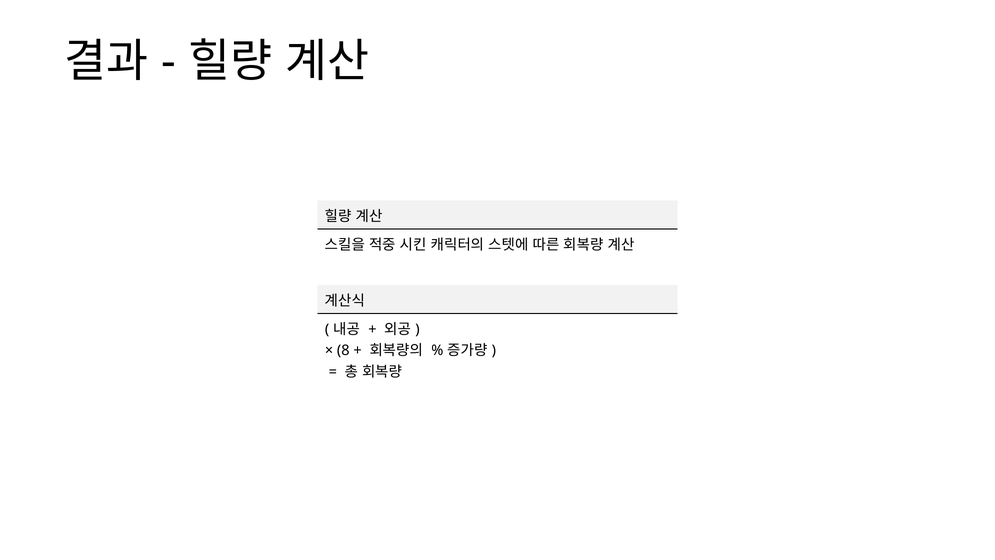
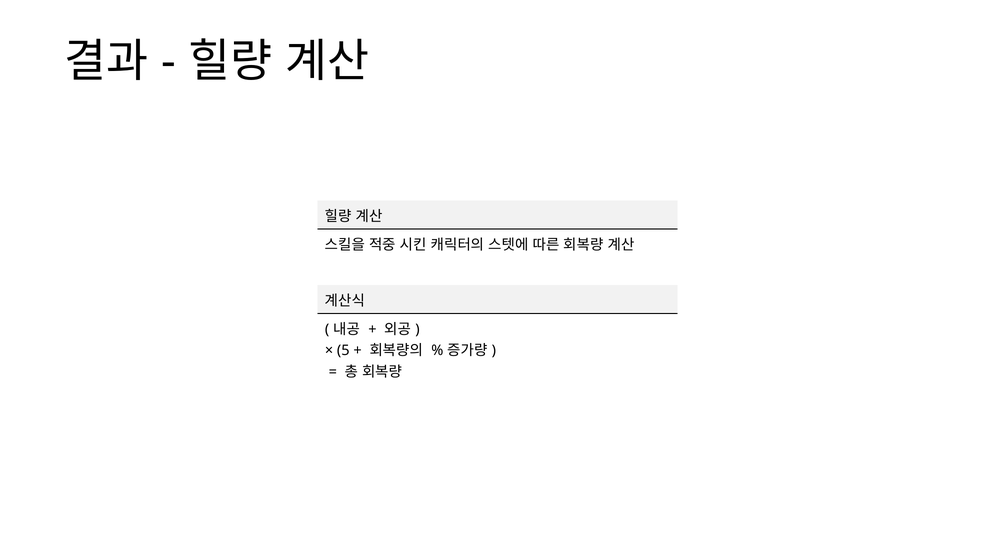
8: 8 -> 5 (343, 350)
